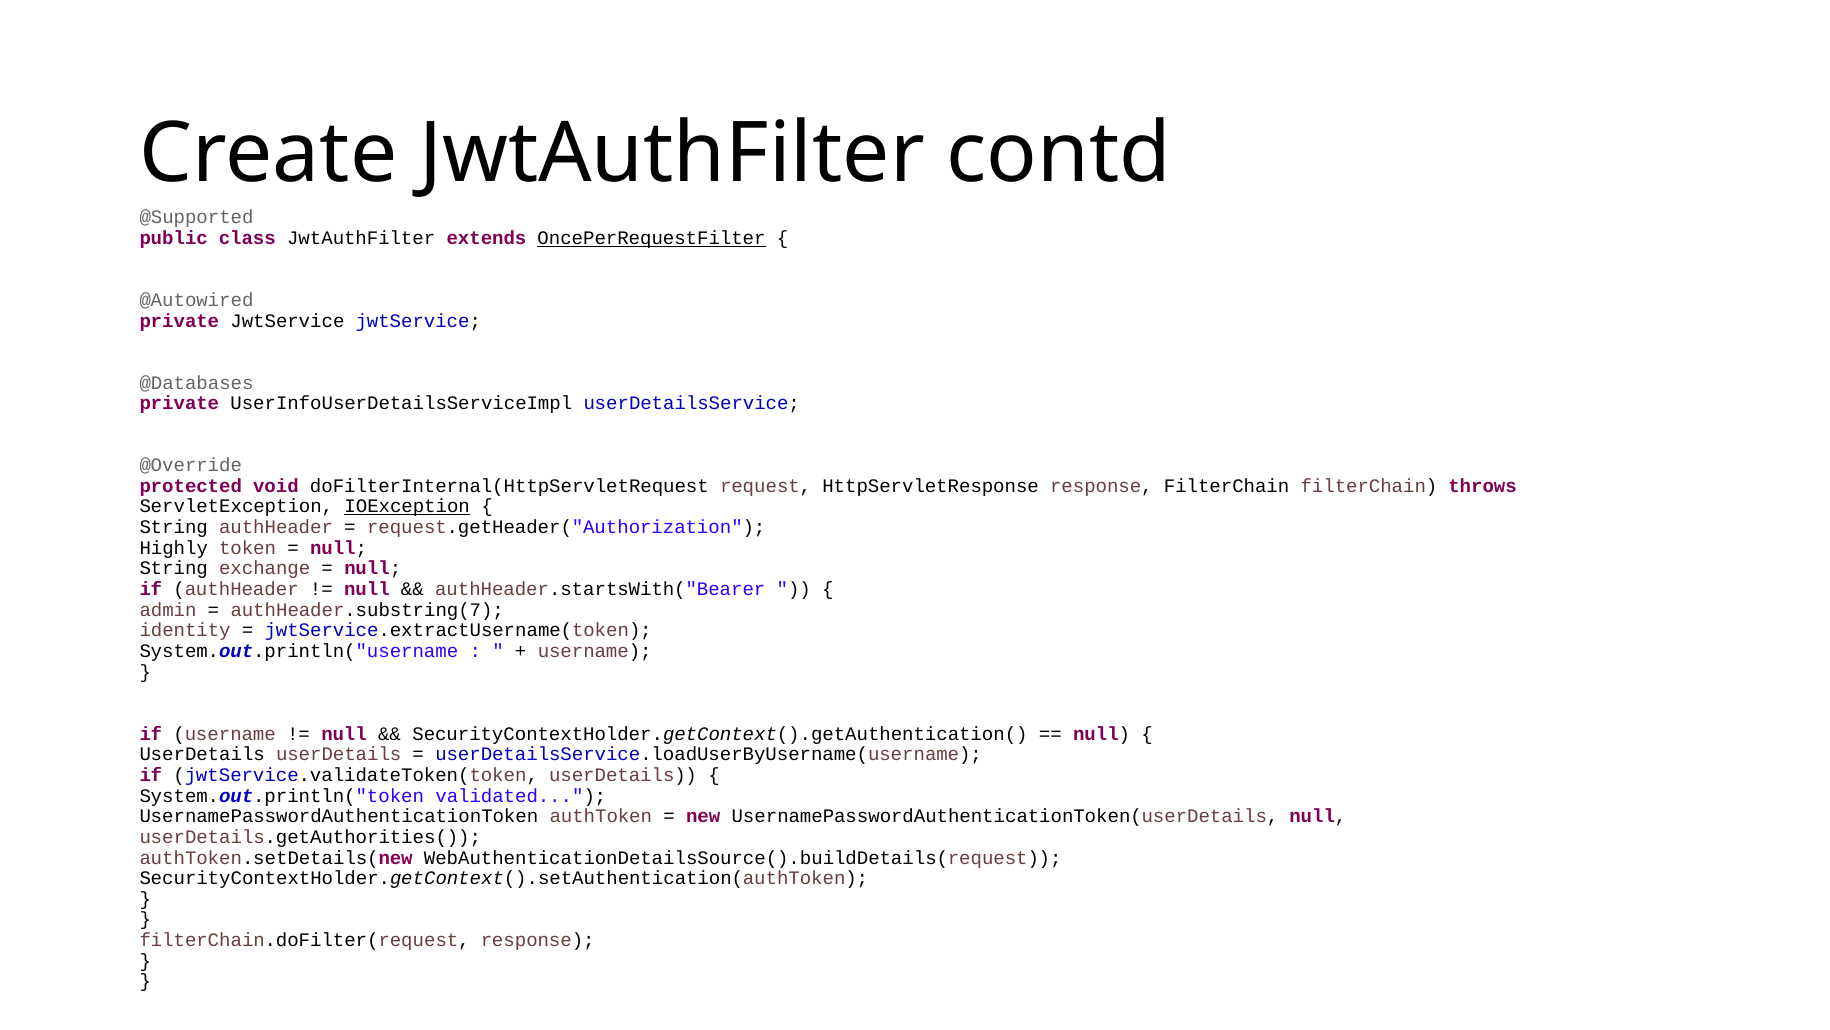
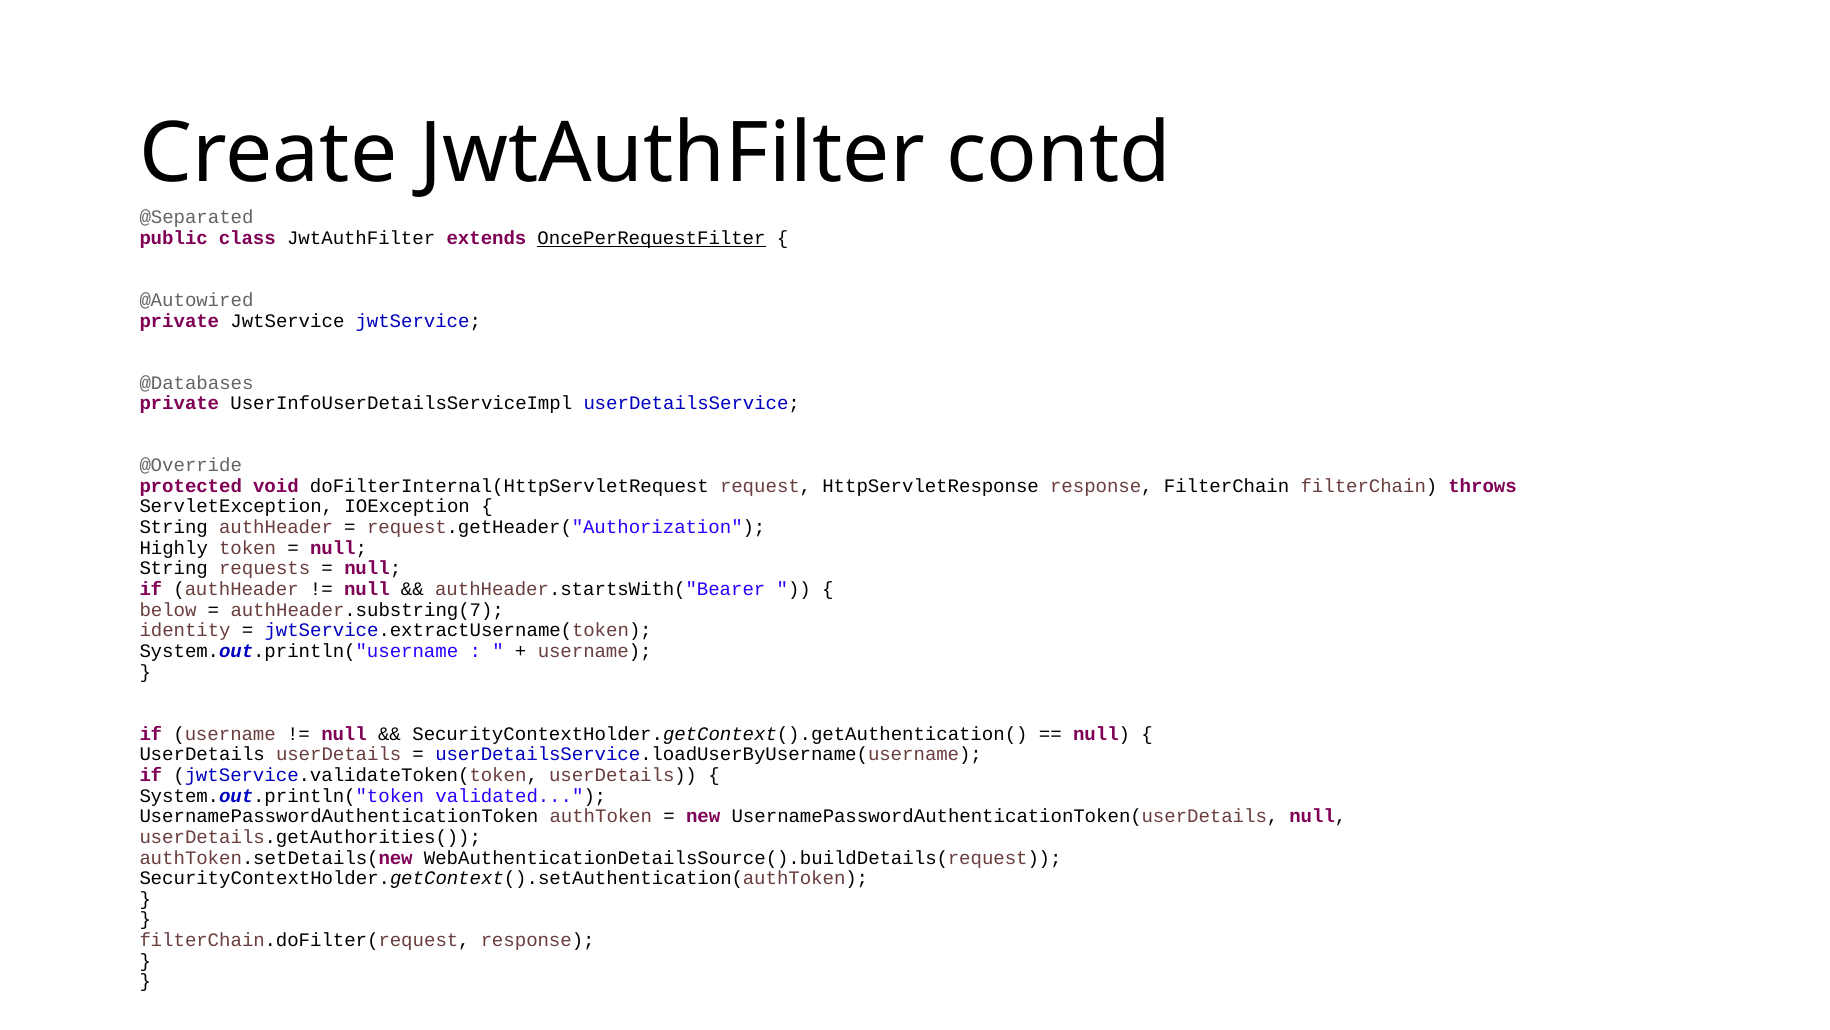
@Supported: @Supported -> @Separated (197, 218)
IOException underline: present -> none (407, 506)
exchange: exchange -> requests (265, 568)
admin: admin -> below (168, 610)
